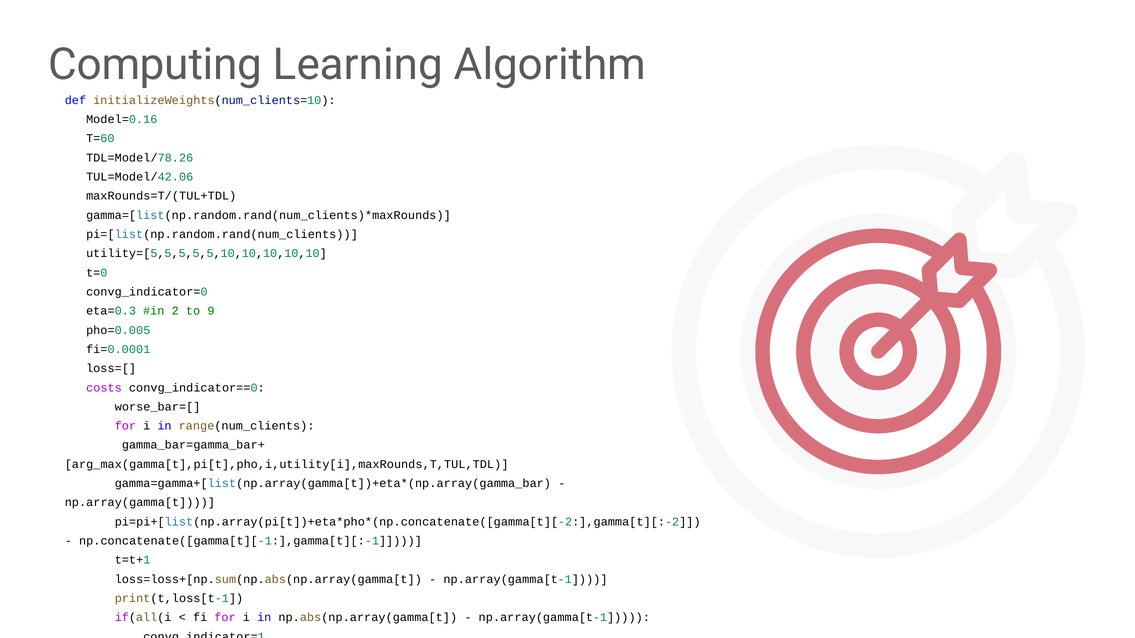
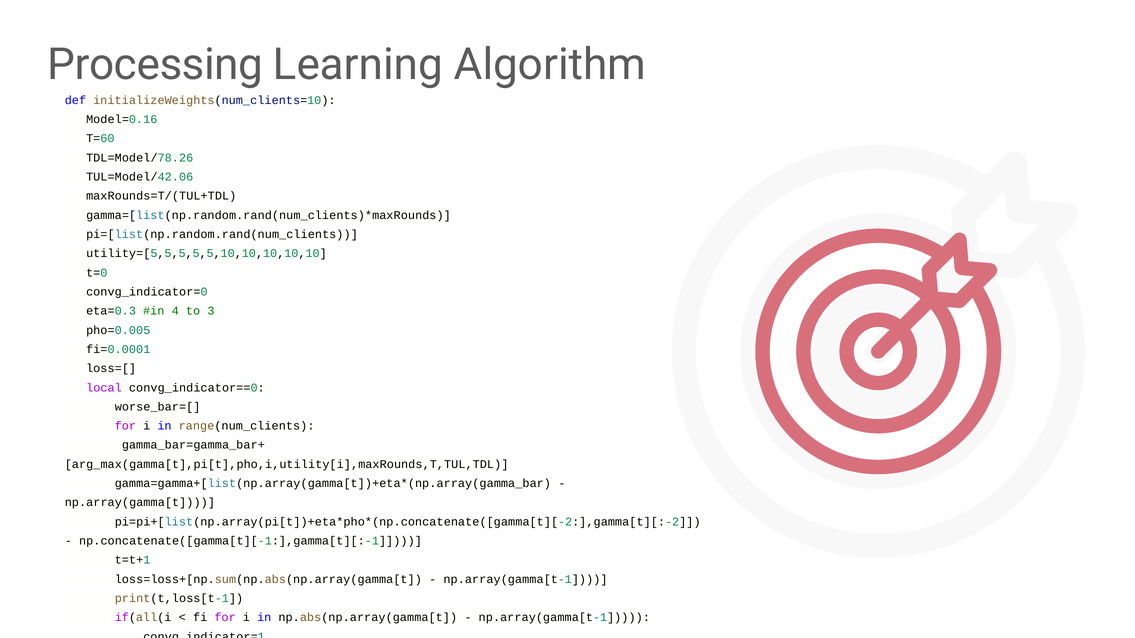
Computing: Computing -> Processing (155, 65)
2: 2 -> 4 (175, 311)
9: 9 -> 3 (211, 311)
costs: costs -> local (104, 388)
